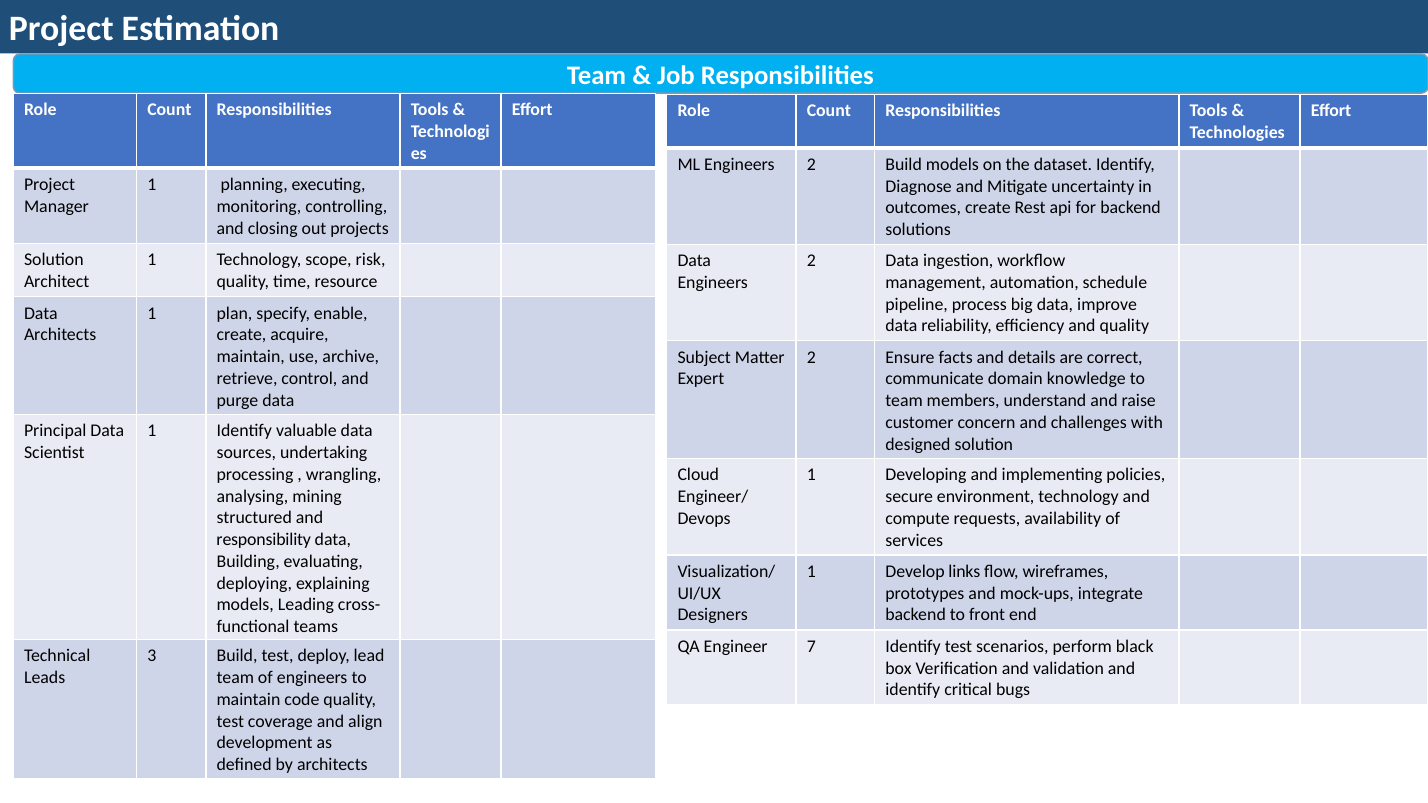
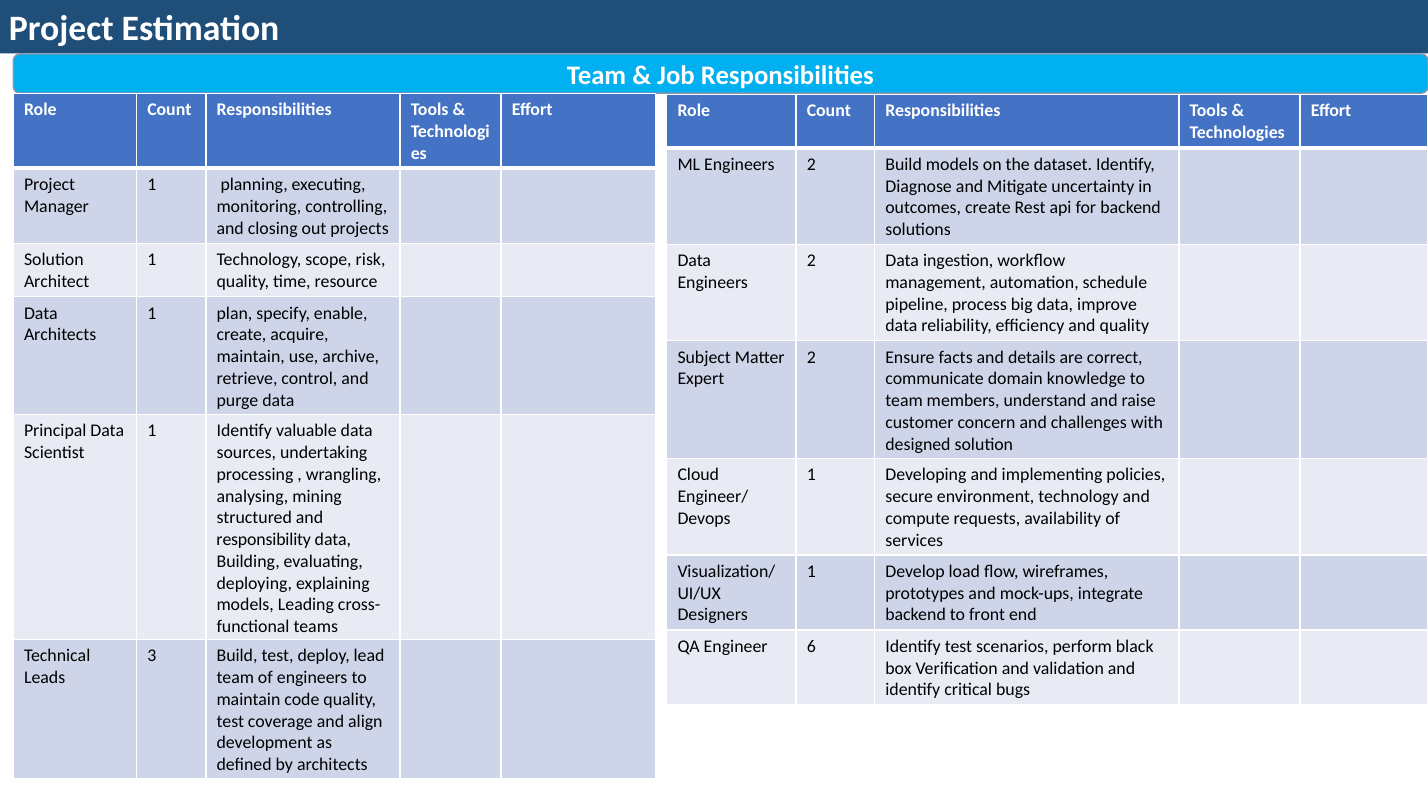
links: links -> load (964, 572)
7: 7 -> 6 (811, 647)
